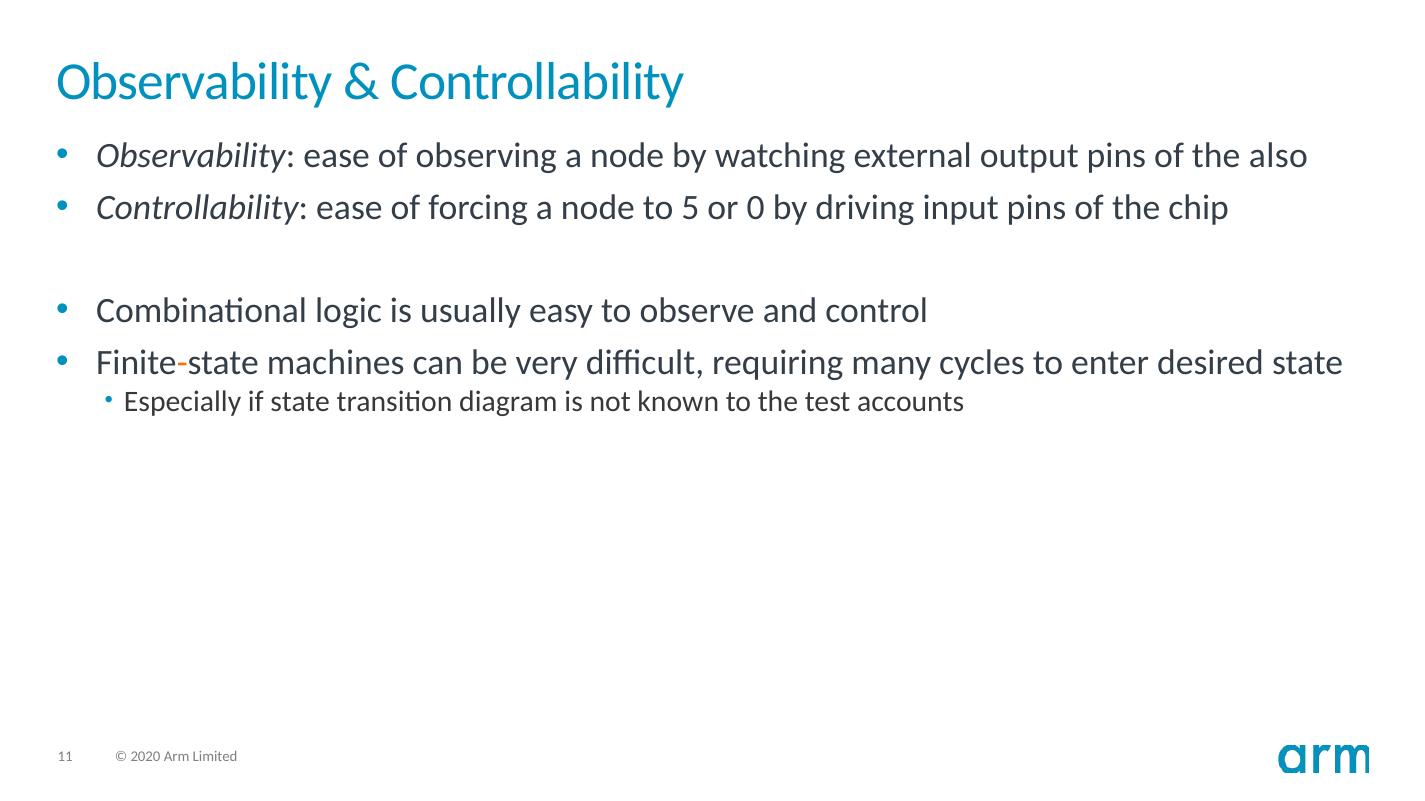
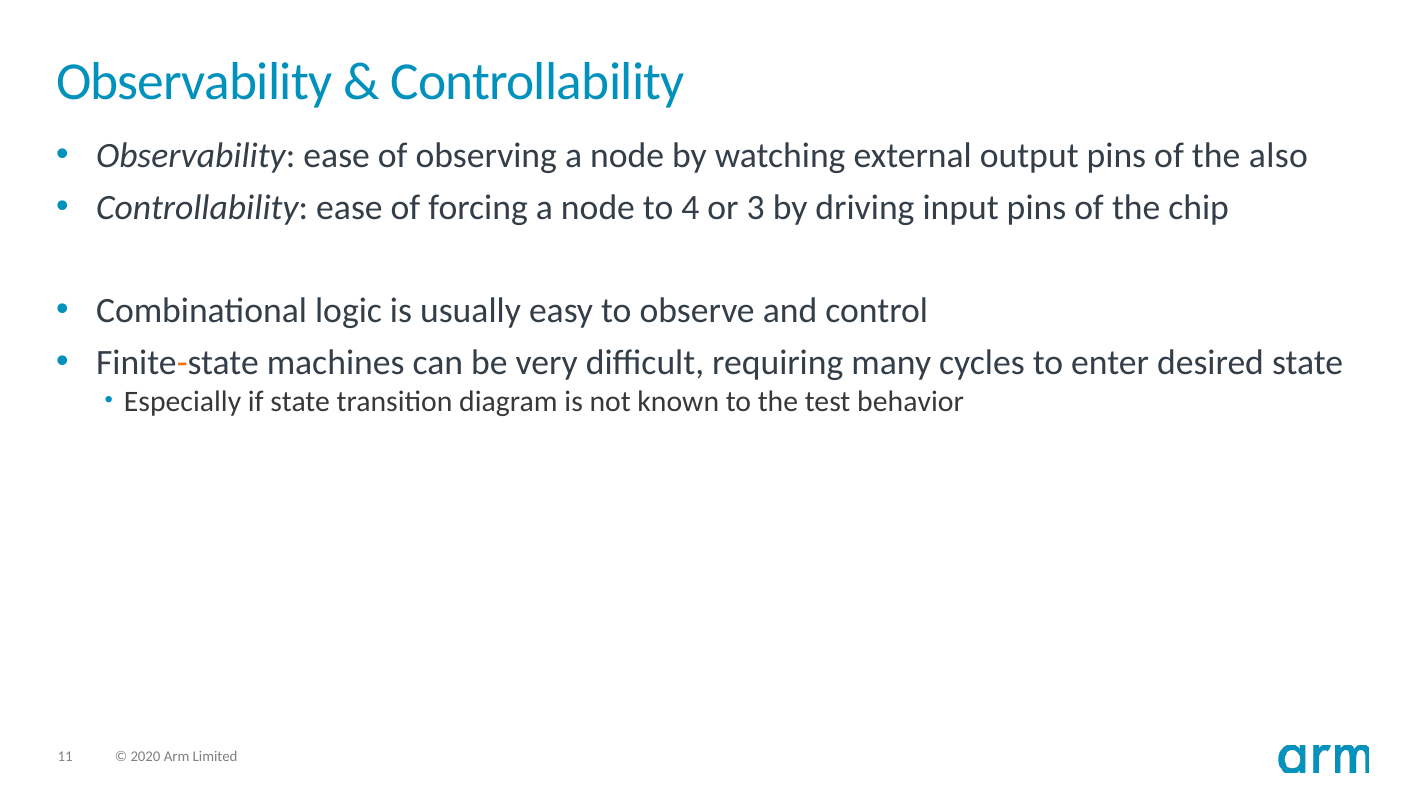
5: 5 -> 4 (690, 208)
0: 0 -> 3 (756, 208)
accounts: accounts -> behavior (911, 402)
